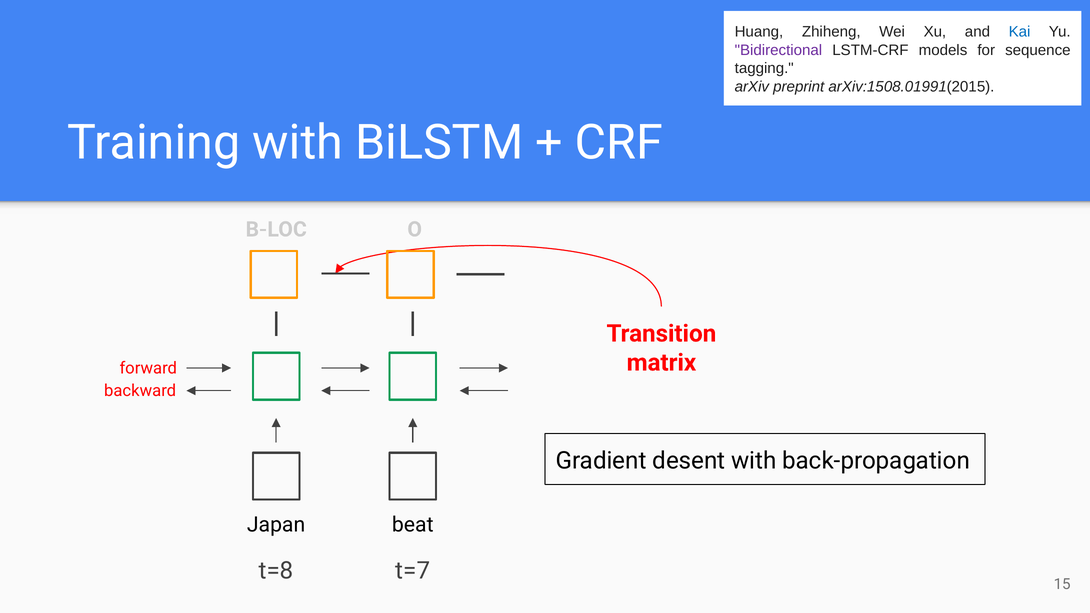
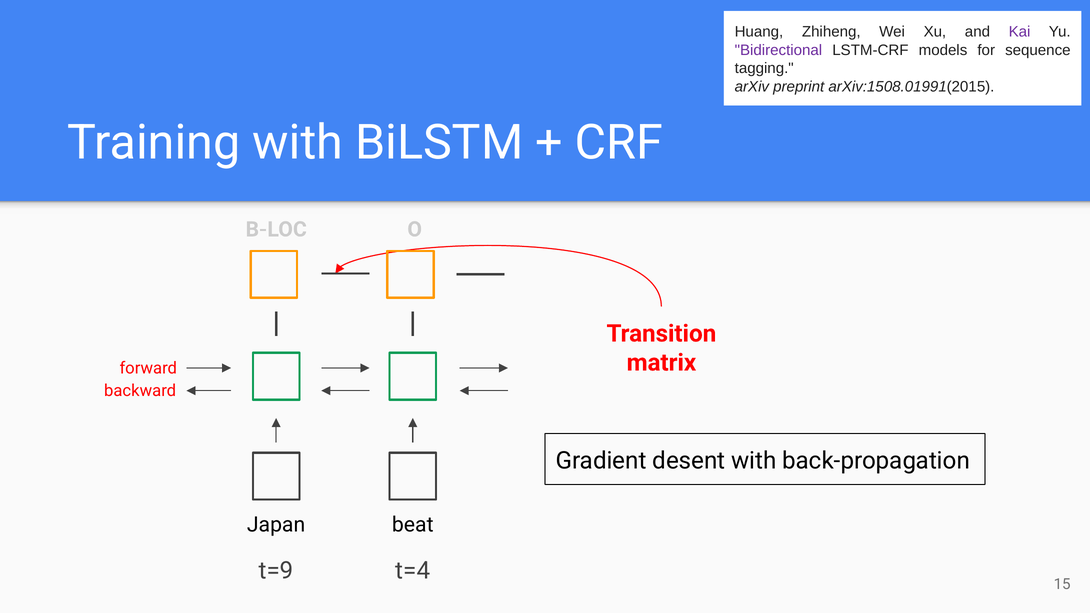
Kai colour: blue -> purple (1020, 32)
t=8: t=8 -> t=9 (276, 571)
t=7: t=7 -> t=4 (413, 571)
